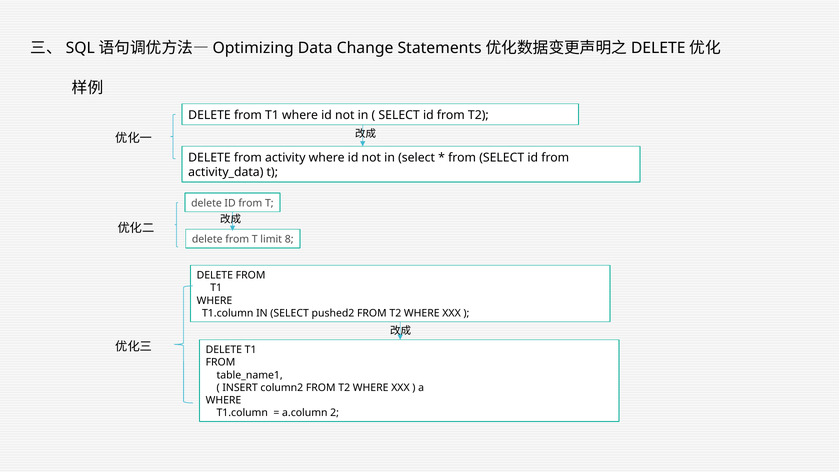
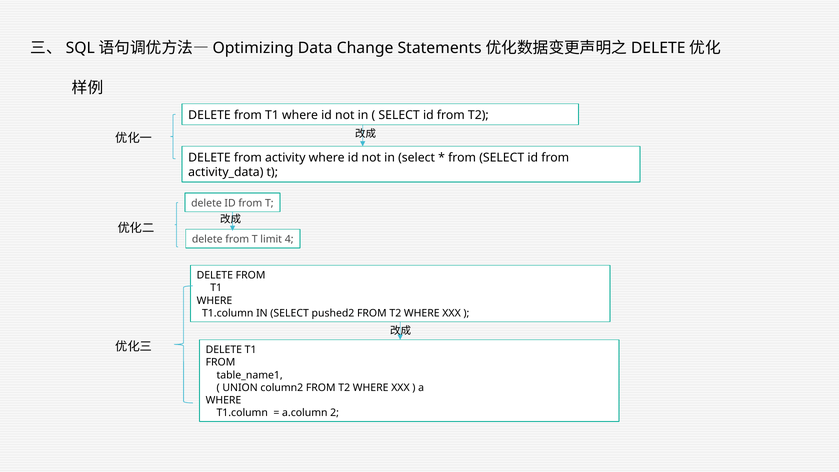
8: 8 -> 4 (289, 239)
INSERT: INSERT -> UNION (240, 388)
